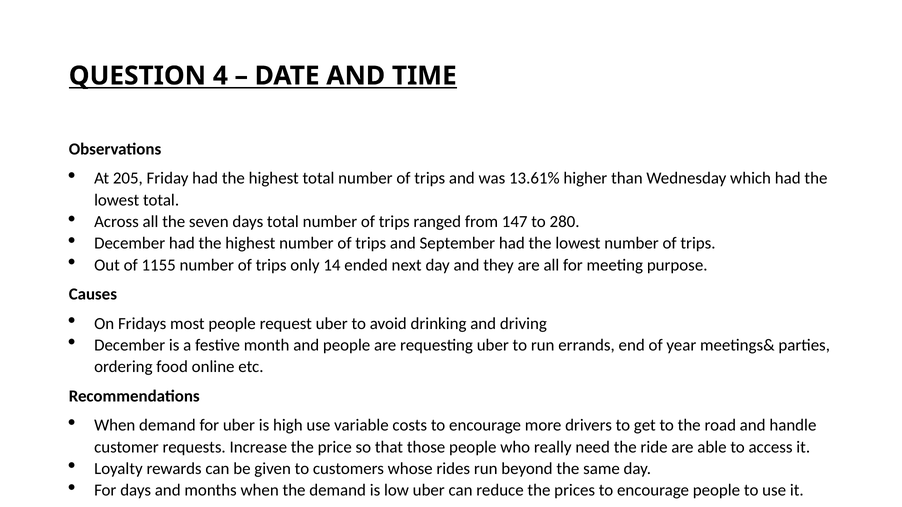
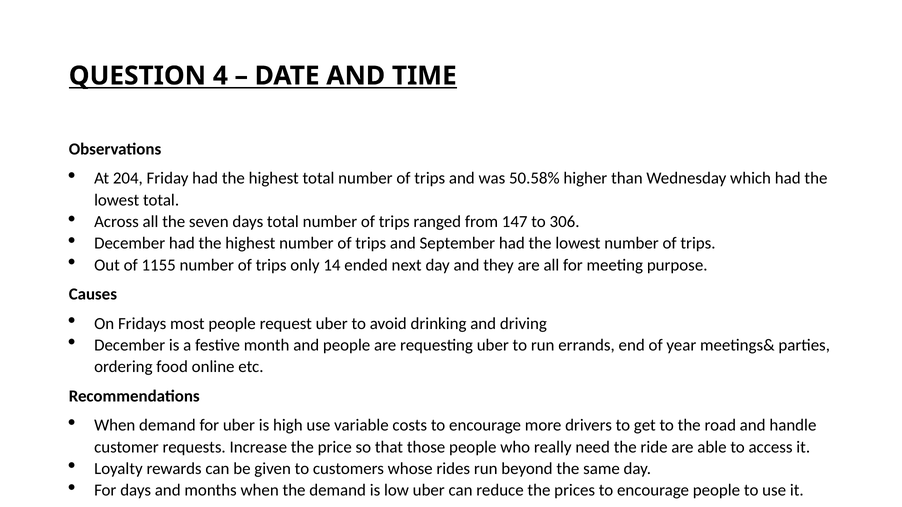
205: 205 -> 204 (128, 178)
13.61%: 13.61% -> 50.58% (534, 178)
280: 280 -> 306 (565, 222)
